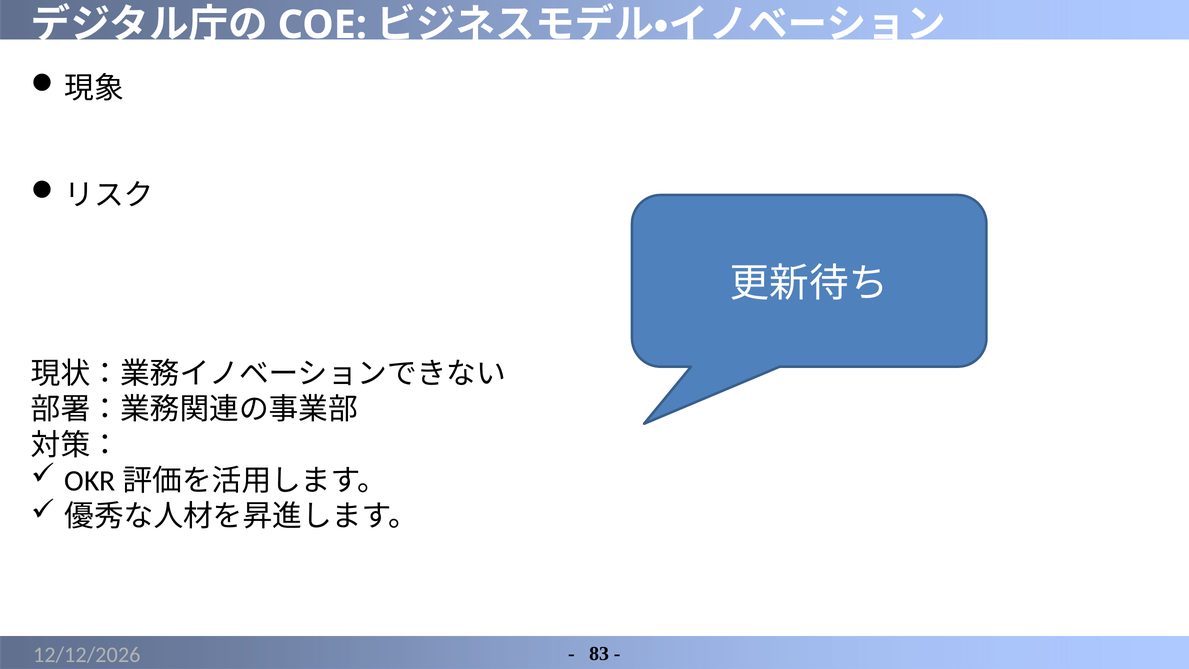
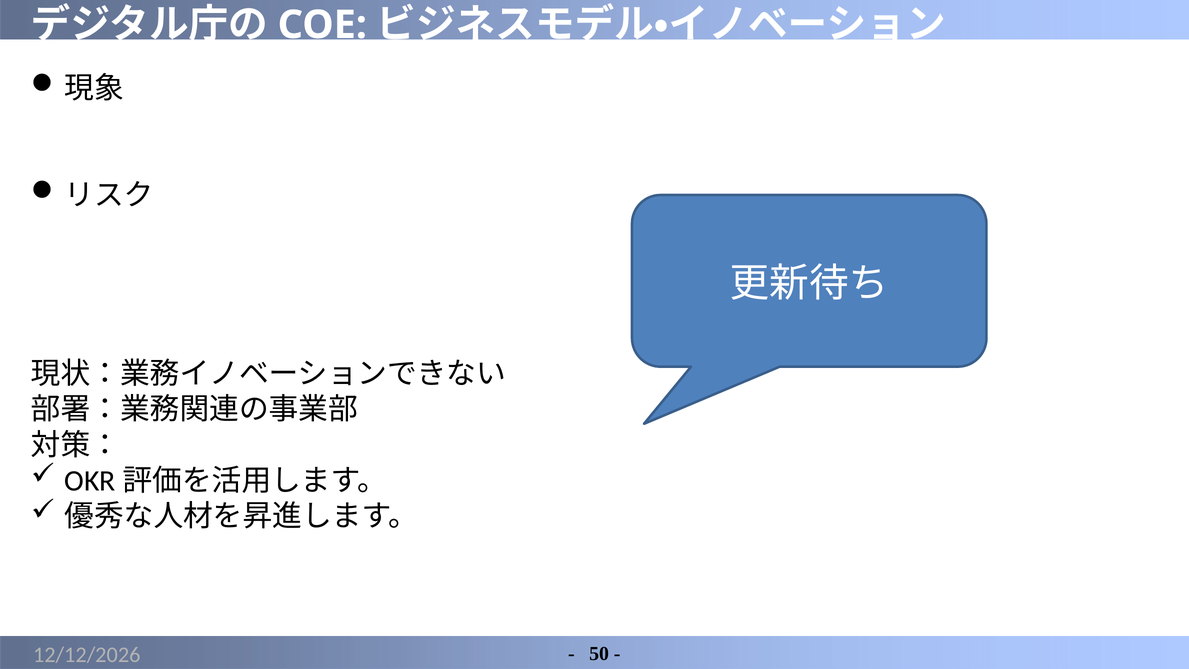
83: 83 -> 50 (599, 654)
